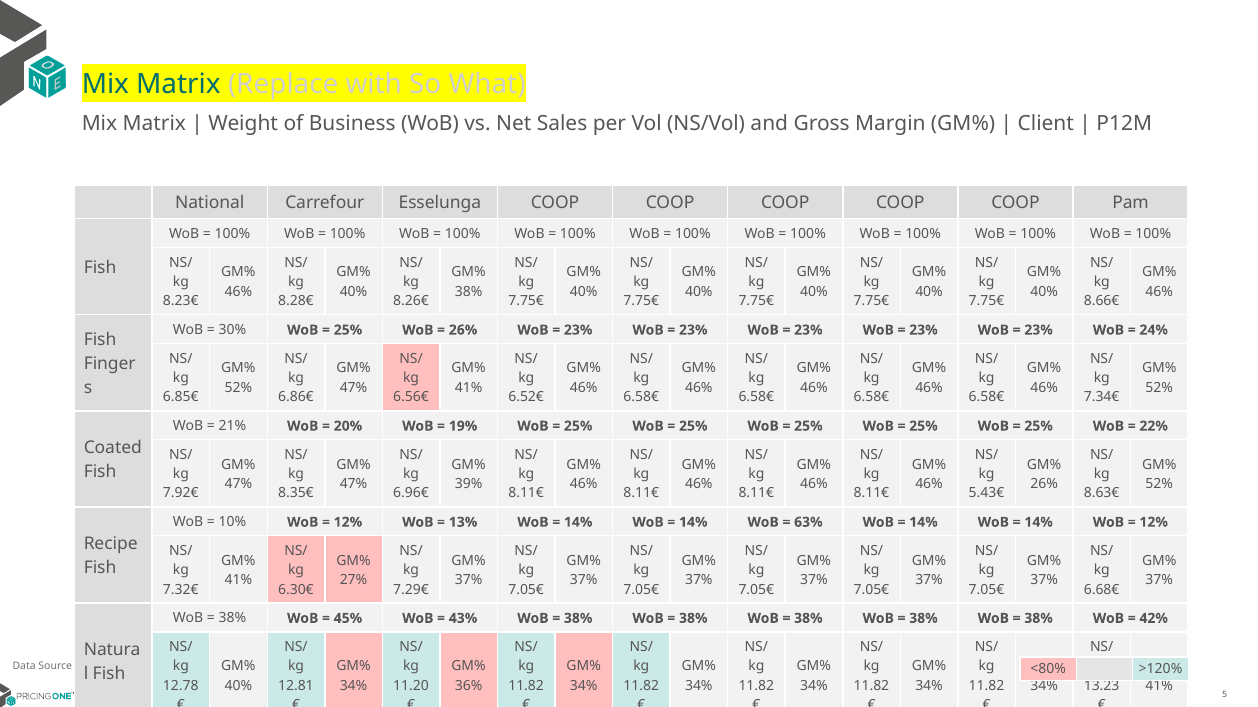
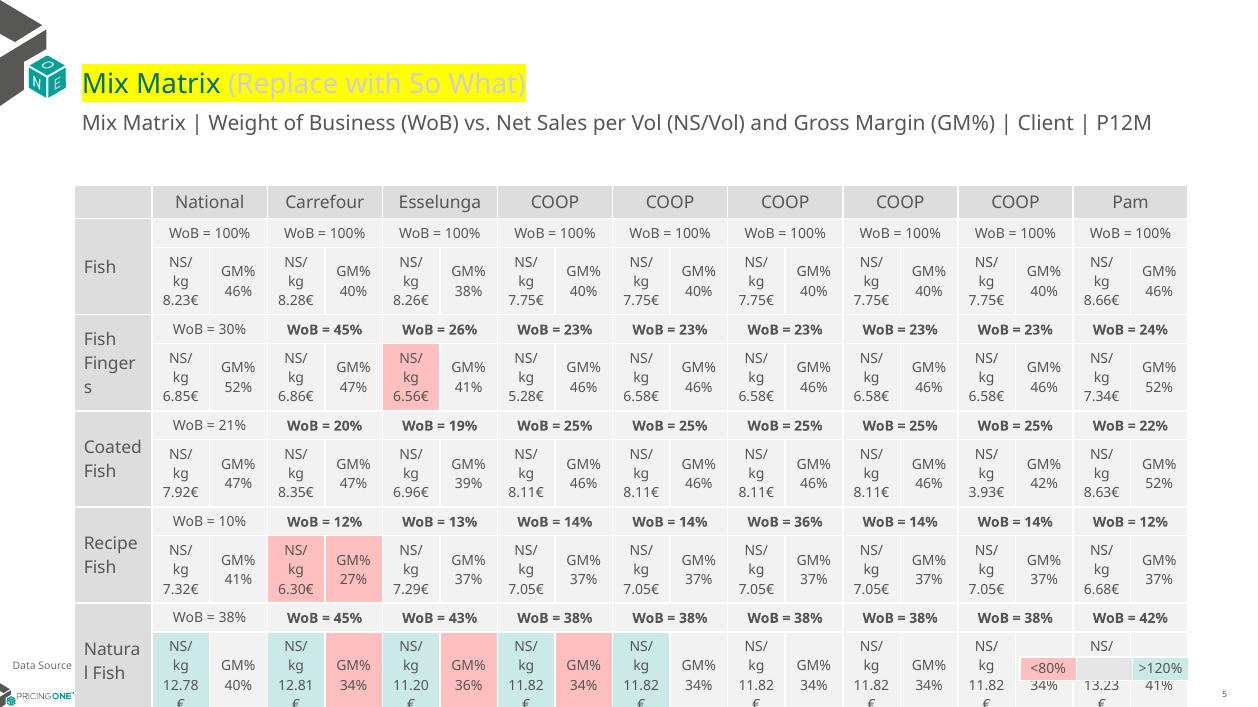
25%: 25% -> 45% (348, 330)
6.52€: 6.52€ -> 5.28€ (526, 398)
26%: 26% -> 42% (1044, 484)
5.43€: 5.43€ -> 3.93€ (987, 494)
63%: 63% -> 36% (808, 523)
